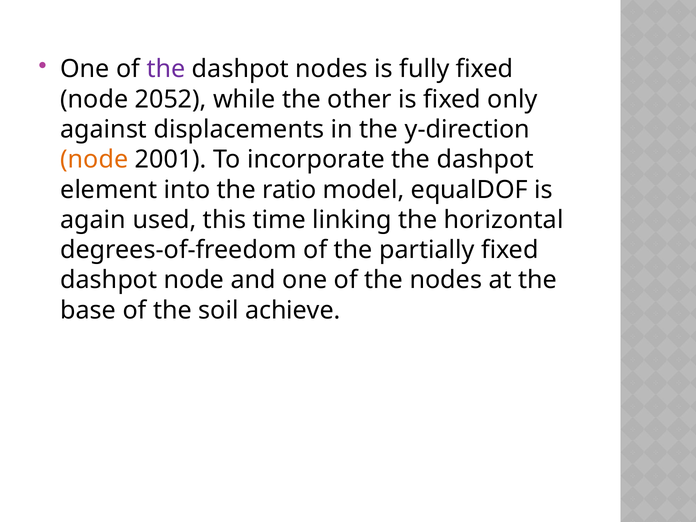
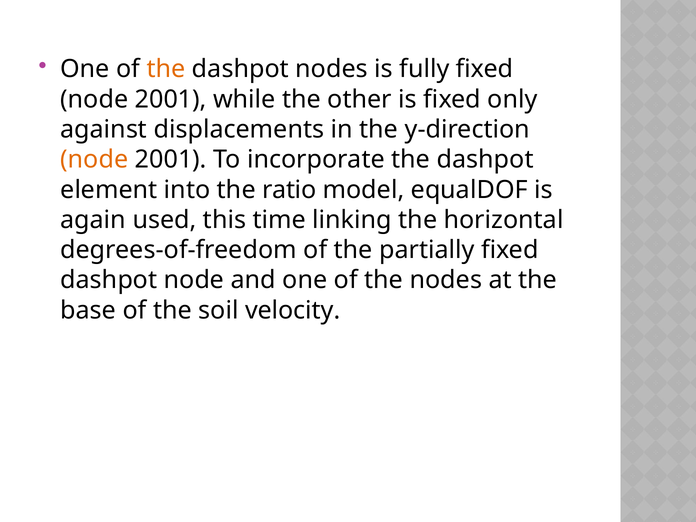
the colour: purple -> orange (166, 69)
2052: 2052 -> 2001 (171, 99)
achieve: achieve -> velocity (293, 310)
